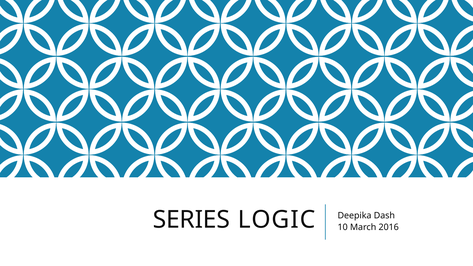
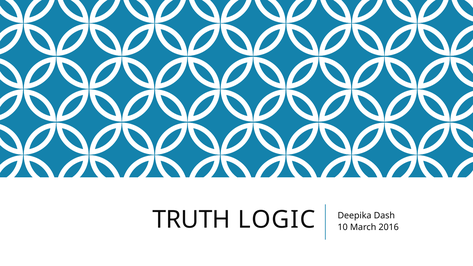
SERIES: SERIES -> TRUTH (191, 220)
